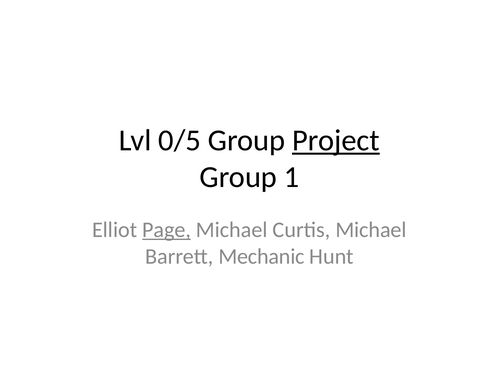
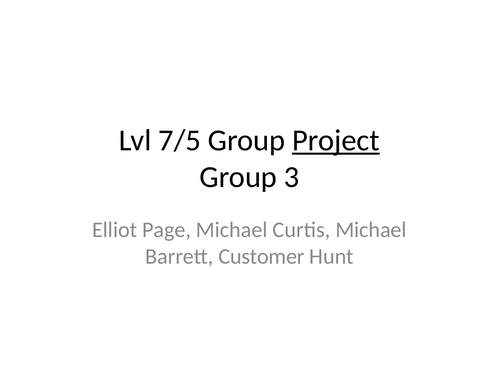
0/5: 0/5 -> 7/5 (180, 140)
1: 1 -> 3 (292, 177)
Page underline: present -> none (167, 229)
Mechanic: Mechanic -> Customer (262, 256)
